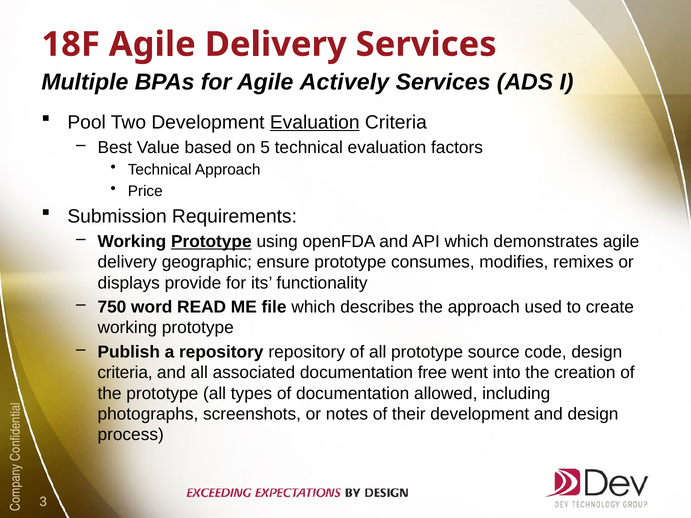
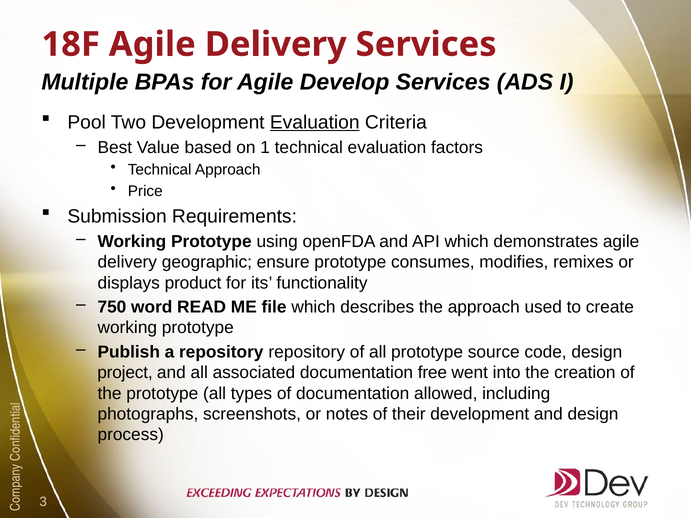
Actively: Actively -> Develop (345, 82)
5: 5 -> 1 (265, 147)
Prototype underline: present -> none (211, 242)
provide: provide -> product (193, 283)
criteria: criteria -> project (125, 373)
